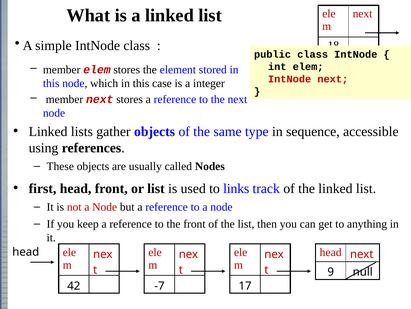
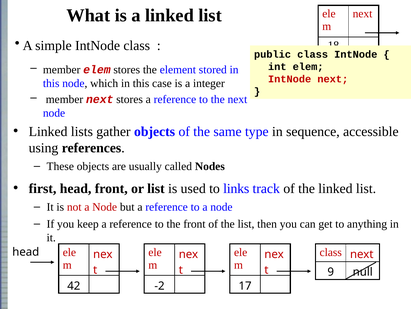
head: head -> class (331, 252)
-7: -7 -> -2 (159, 285)
